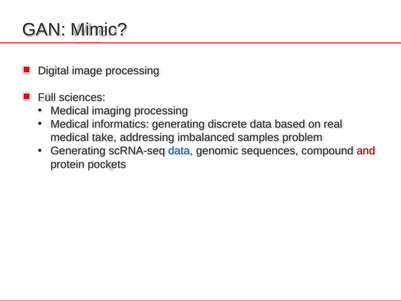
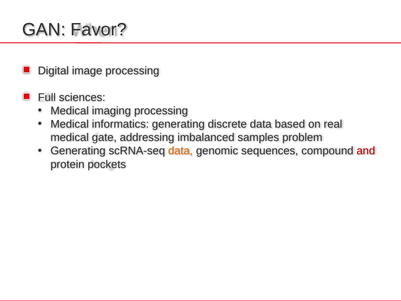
Mimic: Mimic -> Favor (99, 30)
take: take -> gate (104, 137)
data colour: blue -> orange (181, 151)
